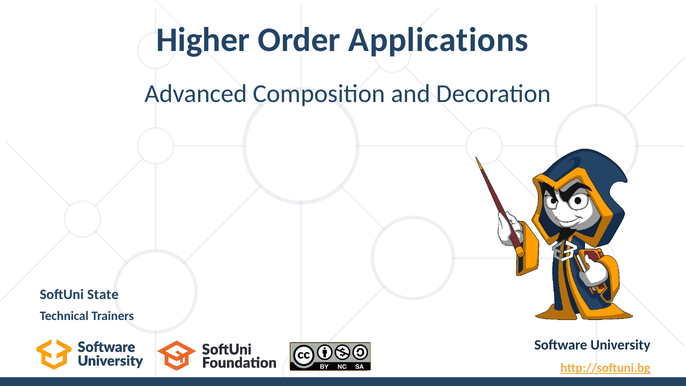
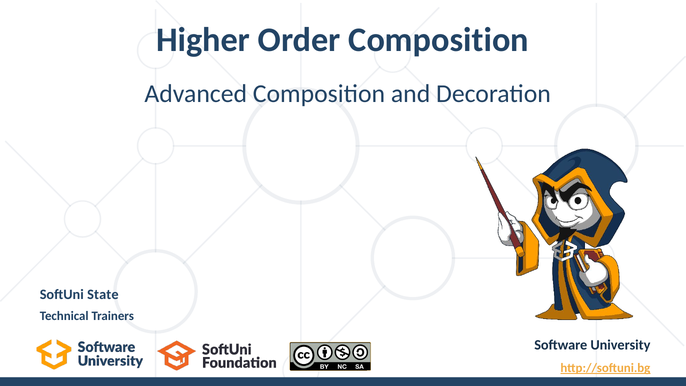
Order Applications: Applications -> Composition (439, 40)
